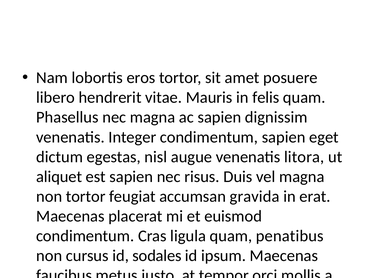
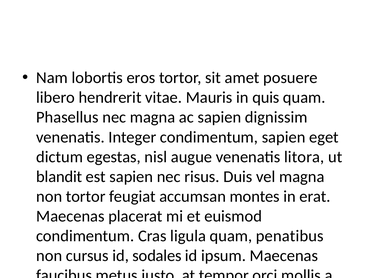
in felis: felis -> quis (266, 98)
aliquet: aliquet -> blandit (59, 177)
gravida: gravida -> montes (255, 197)
